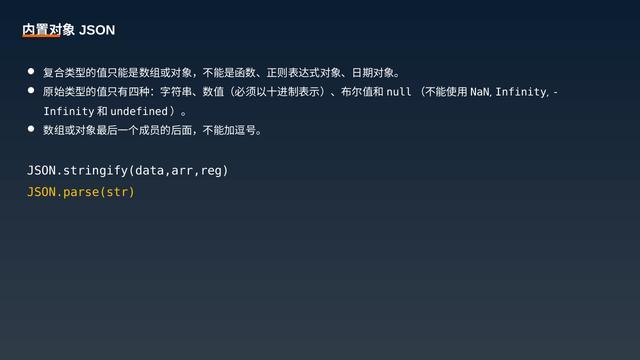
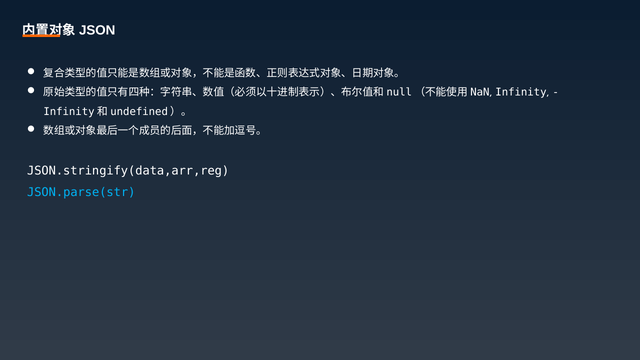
JSON.parse(str colour: yellow -> light blue (81, 192)
